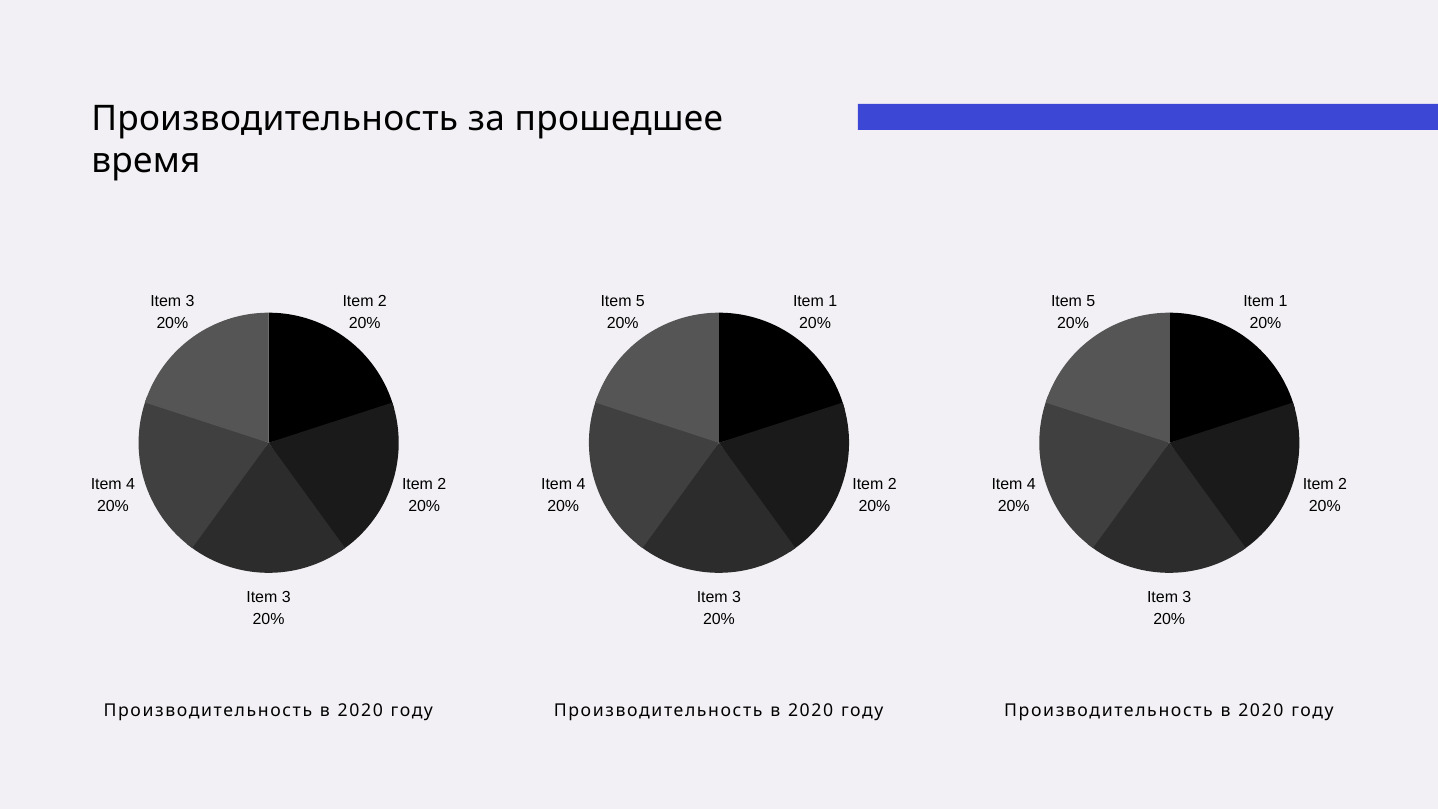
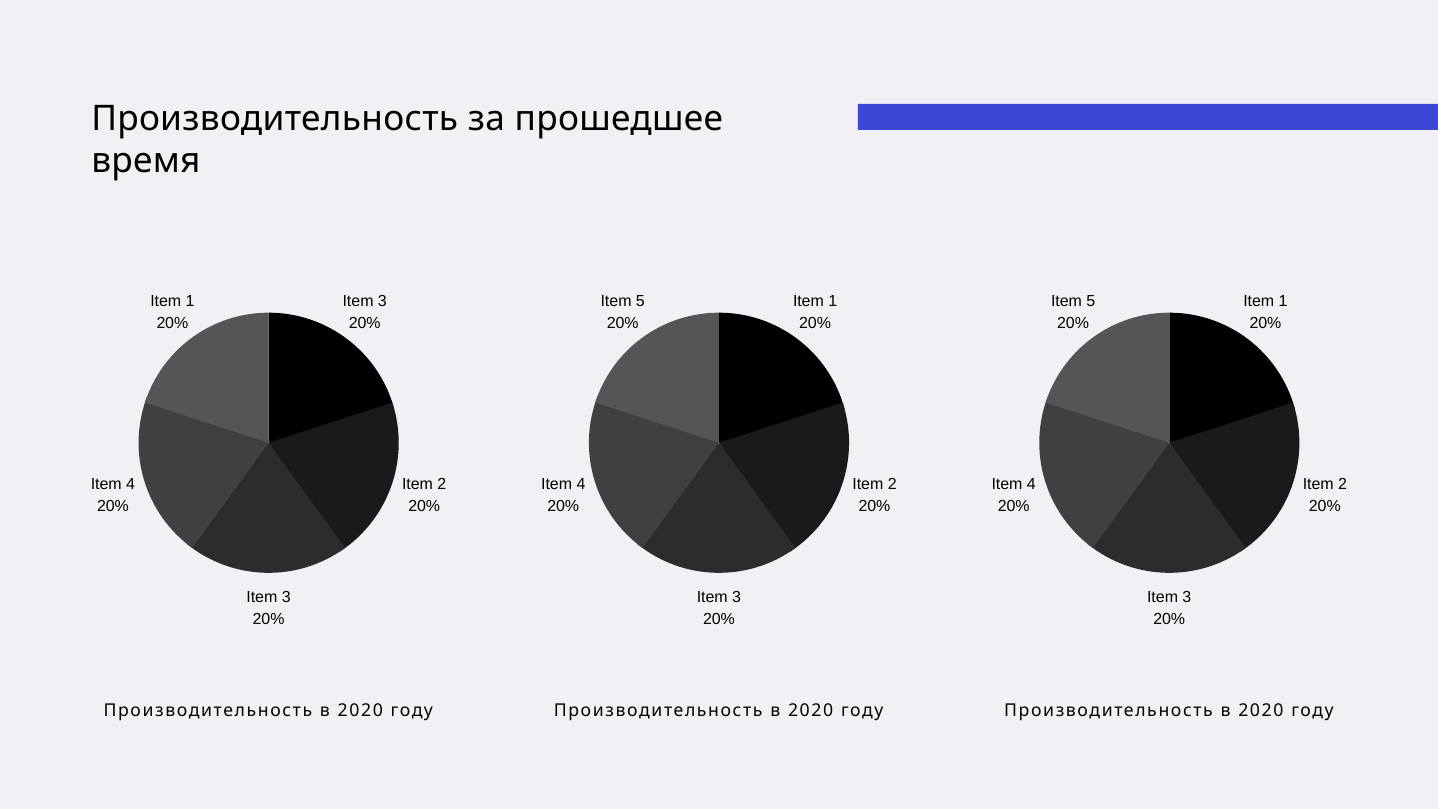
3: 3 -> 1 (190, 301)
2: 2 -> 3 (382, 301)
